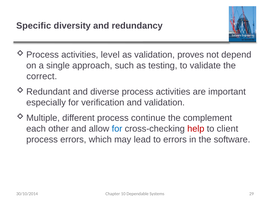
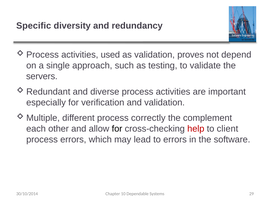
level: level -> used (110, 55)
correct: correct -> servers (42, 76)
continue: continue -> correctly (148, 118)
for colour: blue -> black (117, 128)
